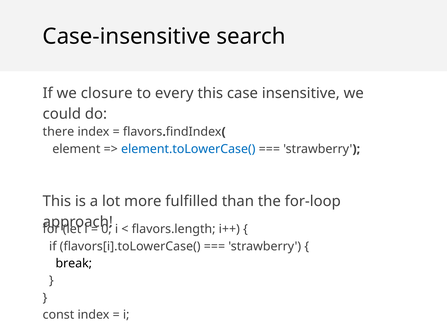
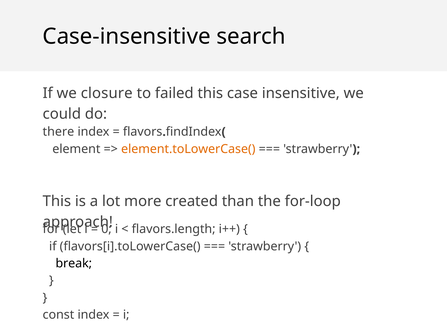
every: every -> failed (174, 93)
element.toLowerCase( colour: blue -> orange (188, 149)
fulfilled: fulfilled -> created (192, 201)
